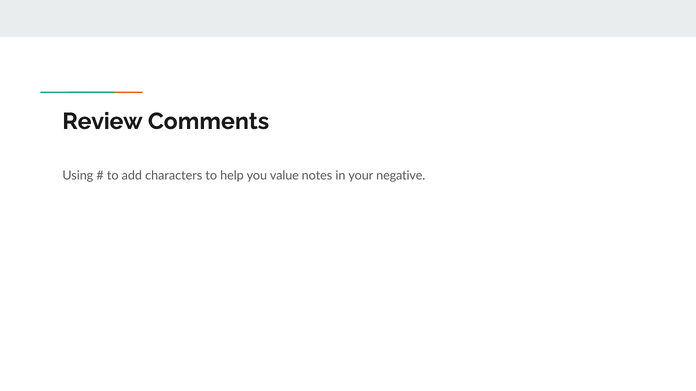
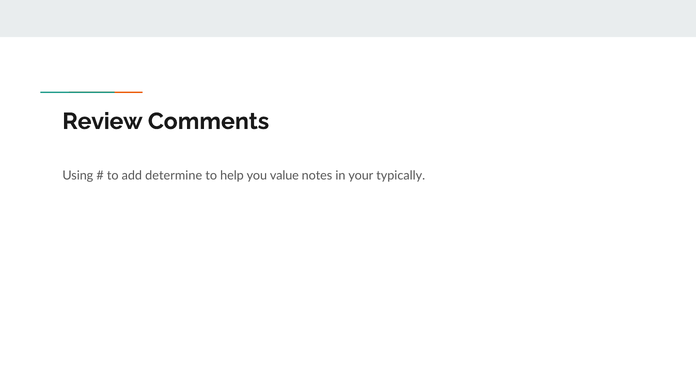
characters: characters -> determine (174, 176)
negative: negative -> typically (401, 176)
